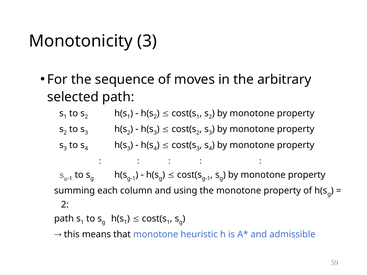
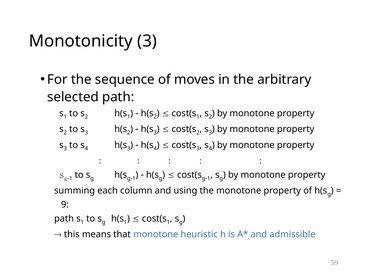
2: 2 -> 9 (65, 205)
